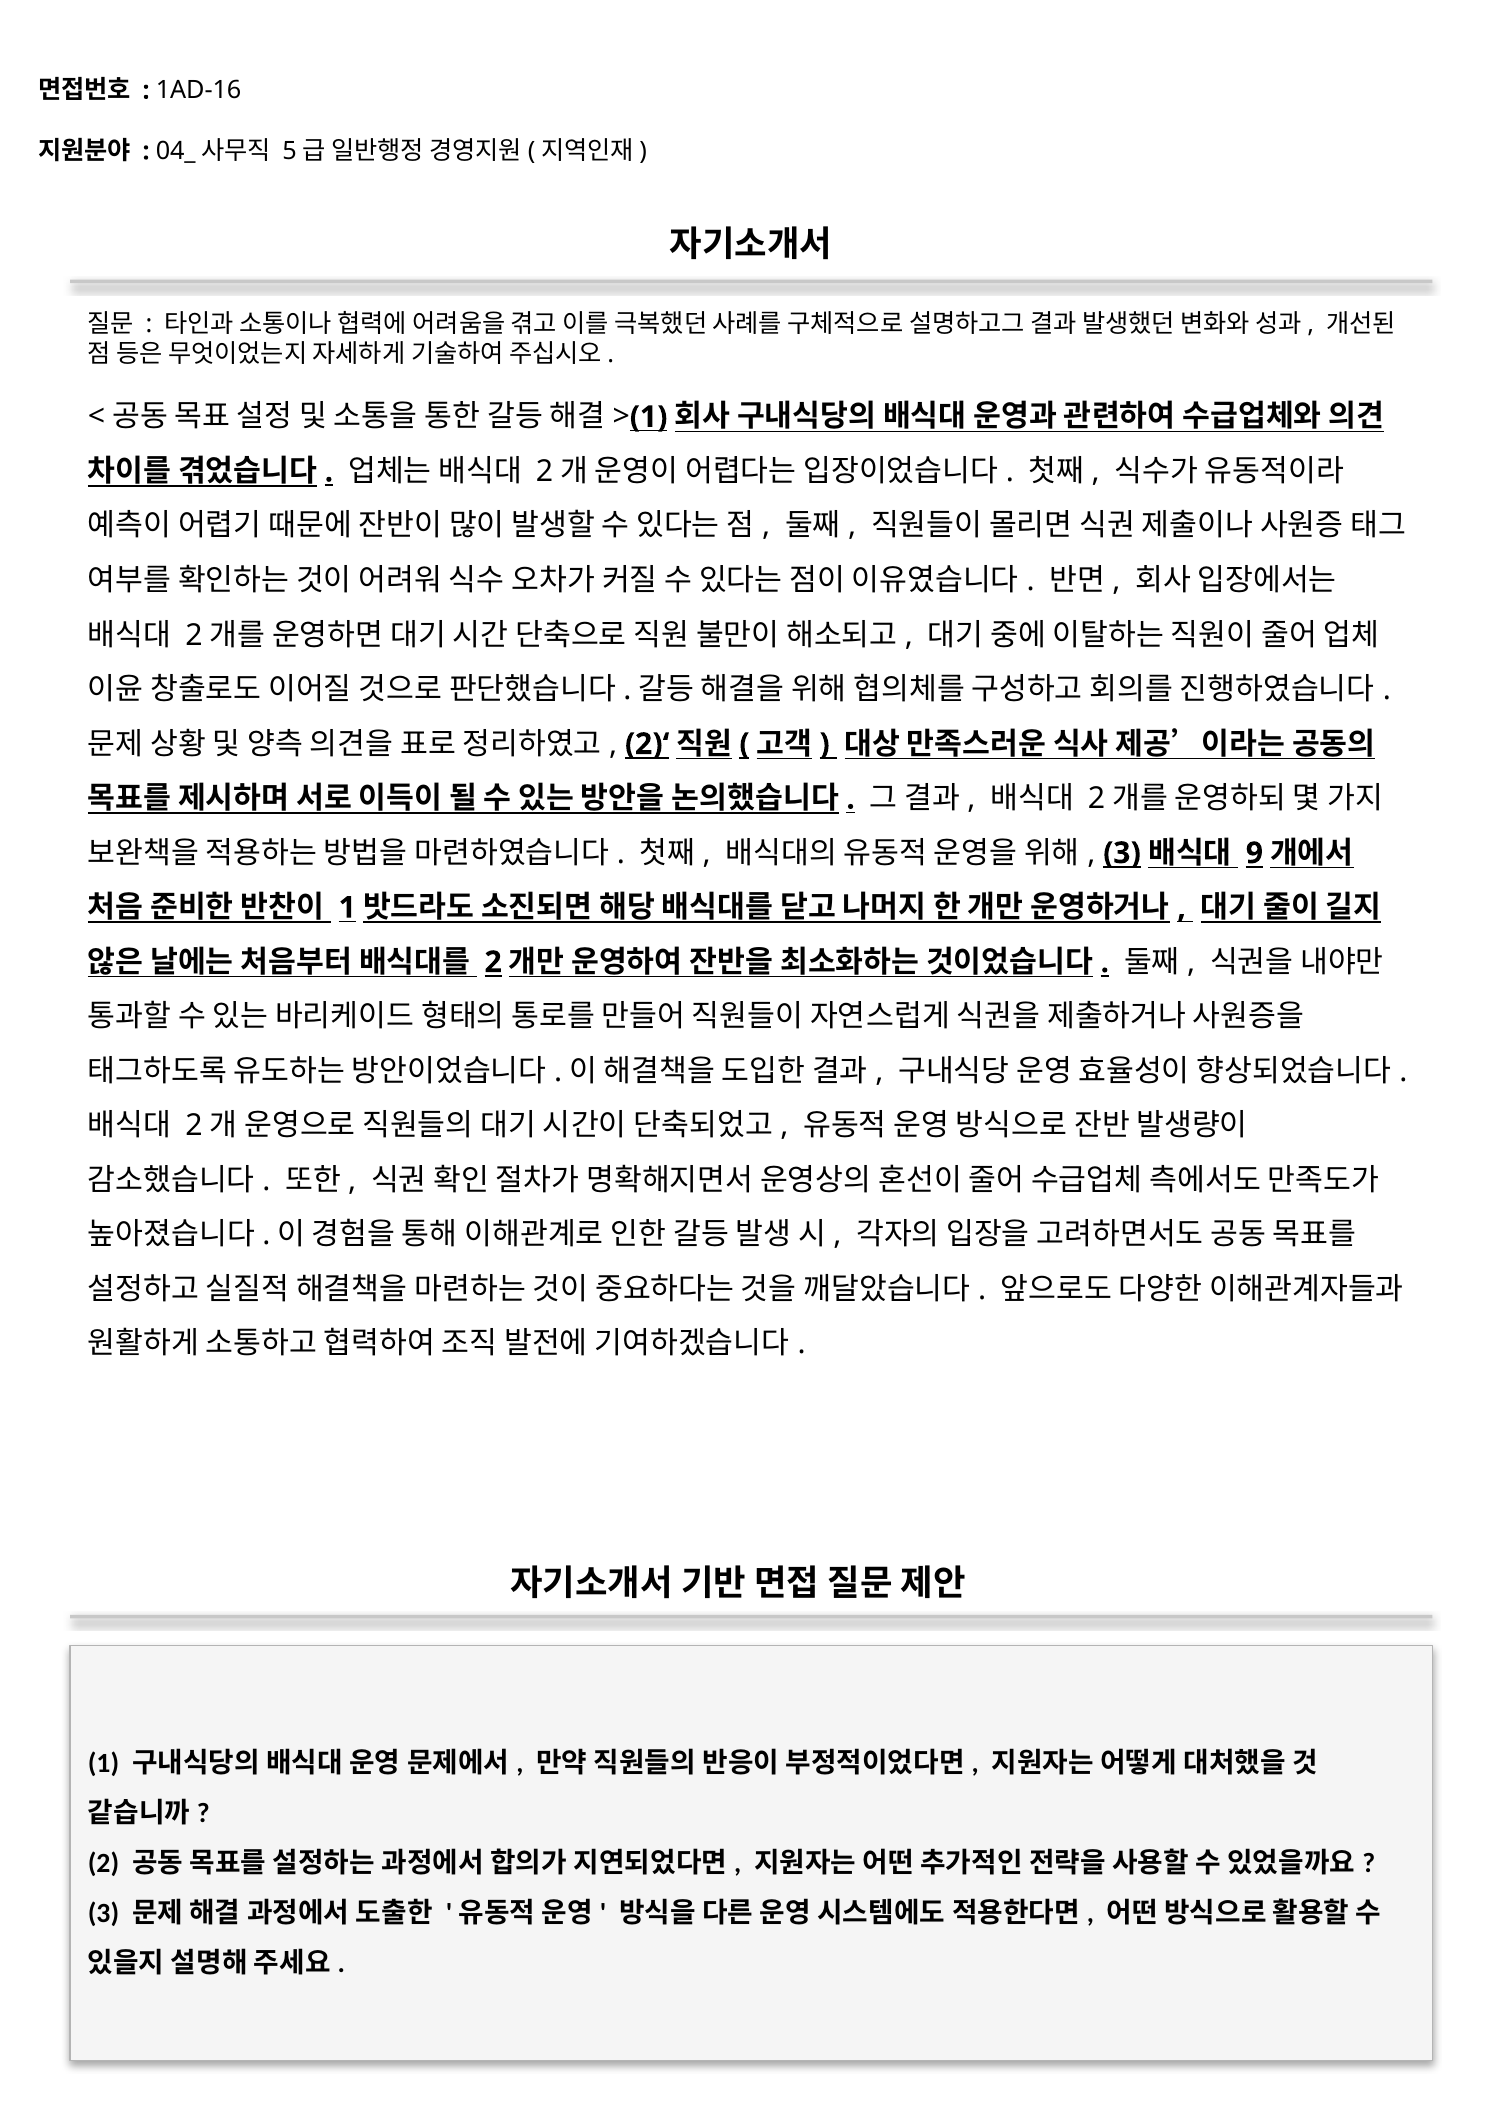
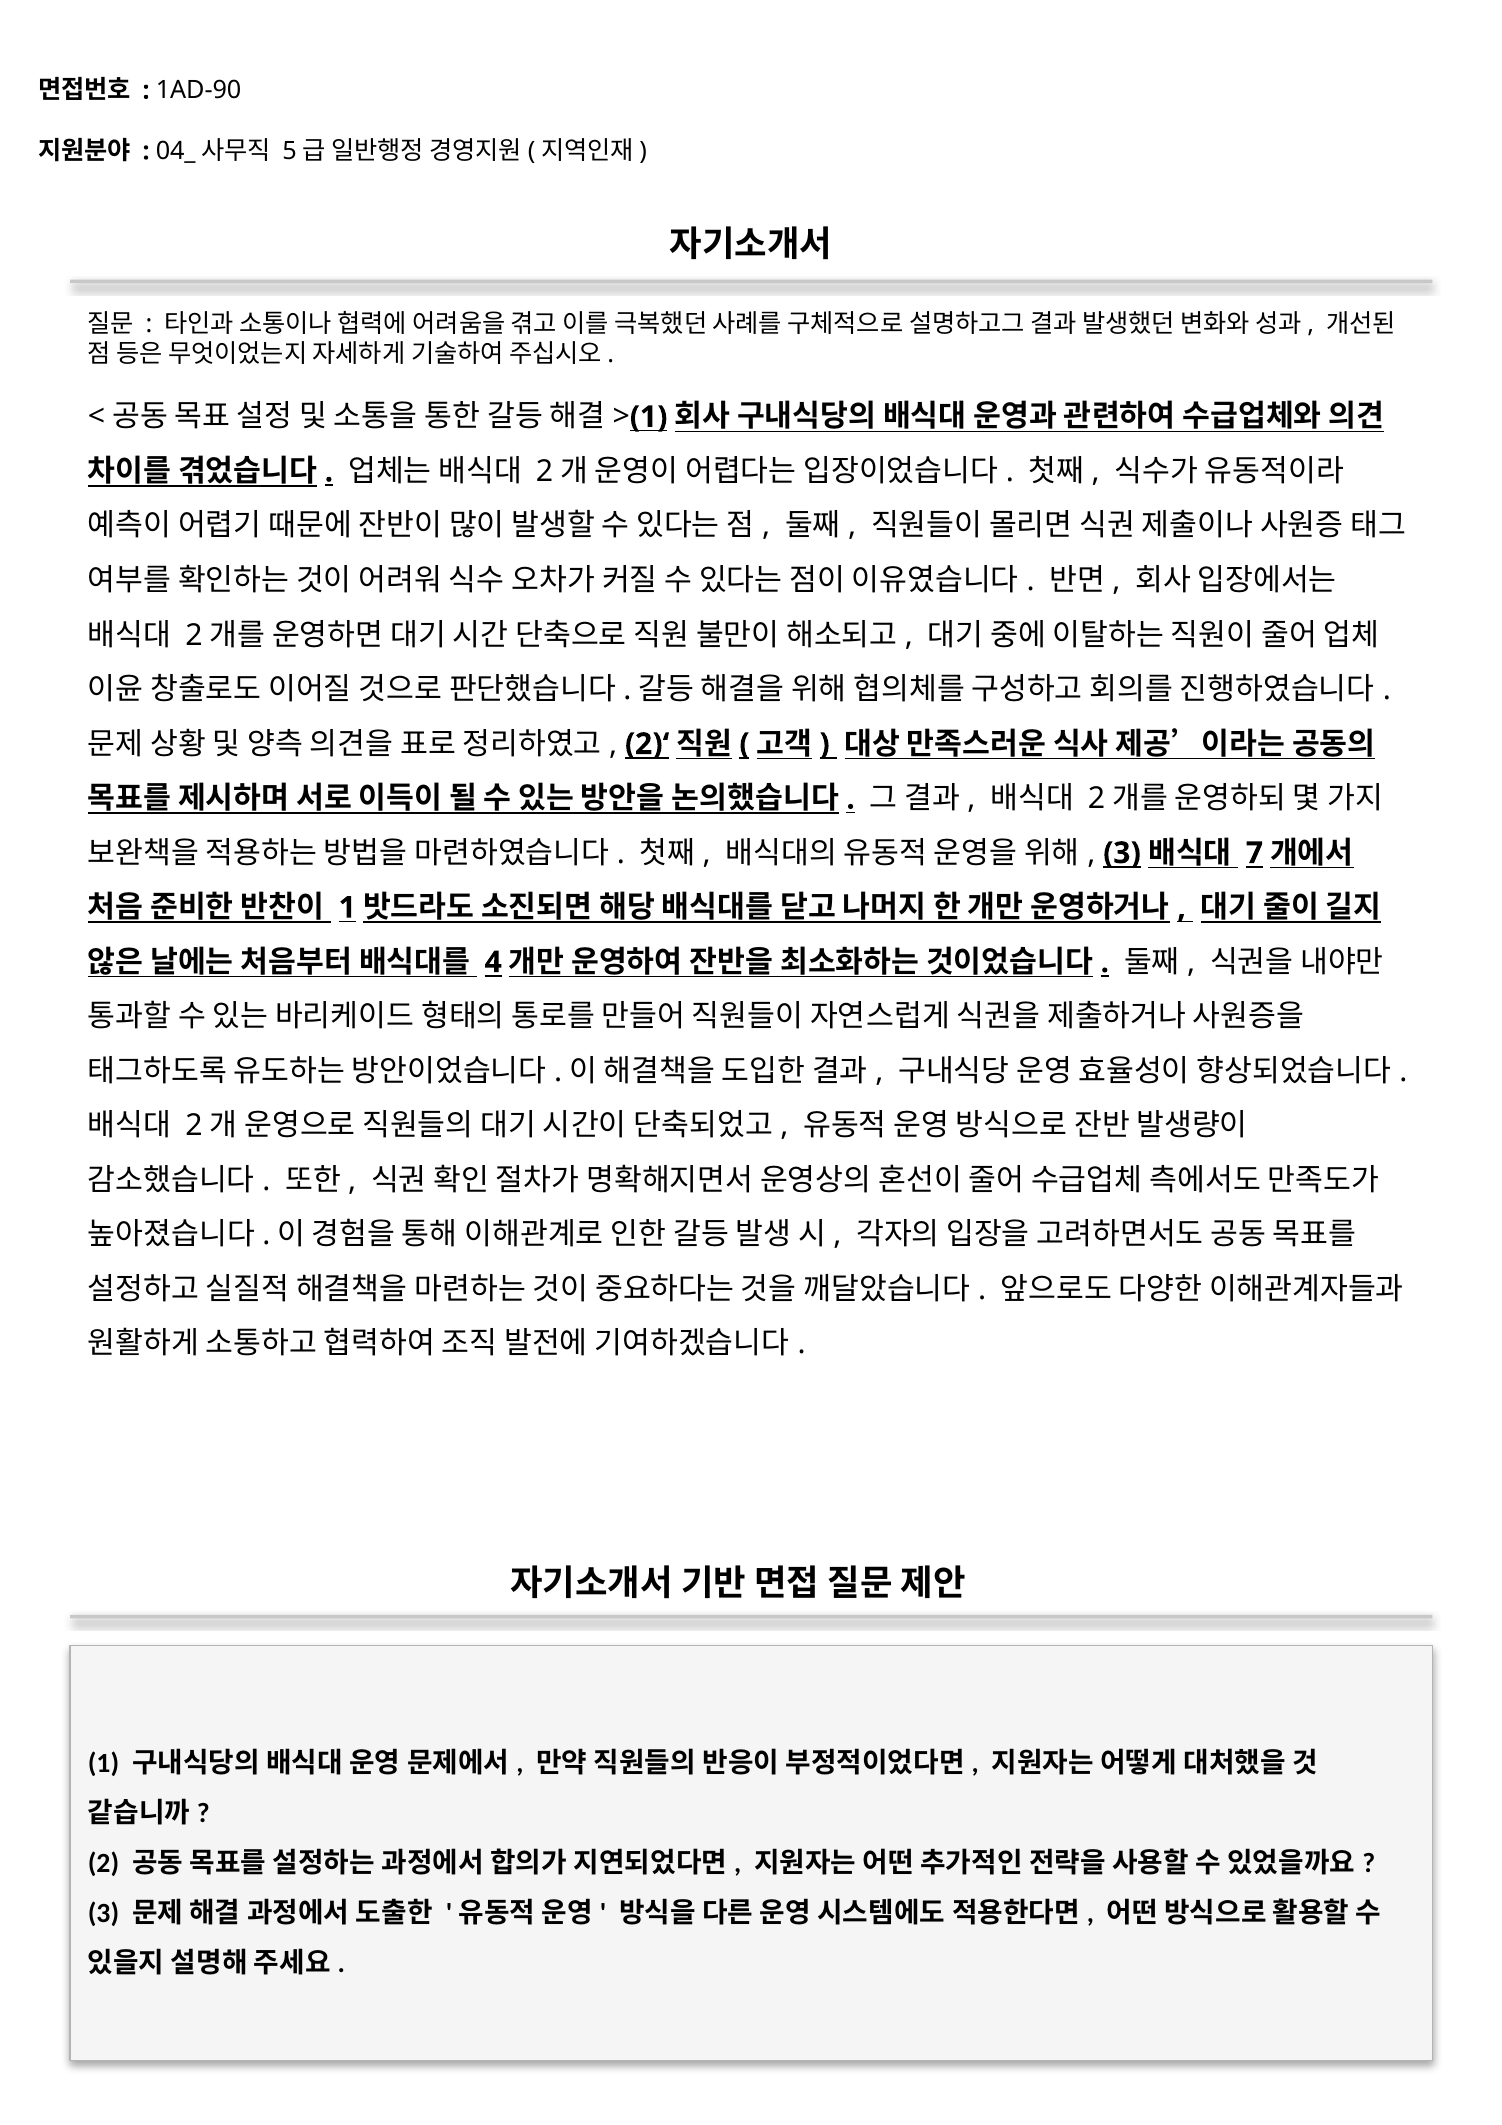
1AD-16: 1AD-16 -> 1AD-90 (199, 90)
9: 9 -> 7 (1254, 853)
2: 2 -> 4 (493, 962)
